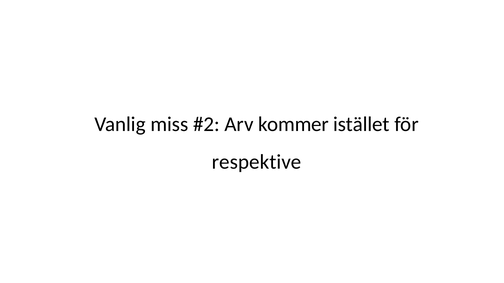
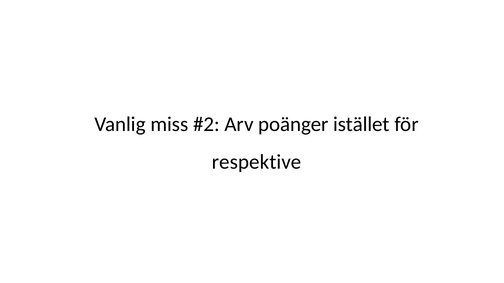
kommer: kommer -> poänger (293, 124)
